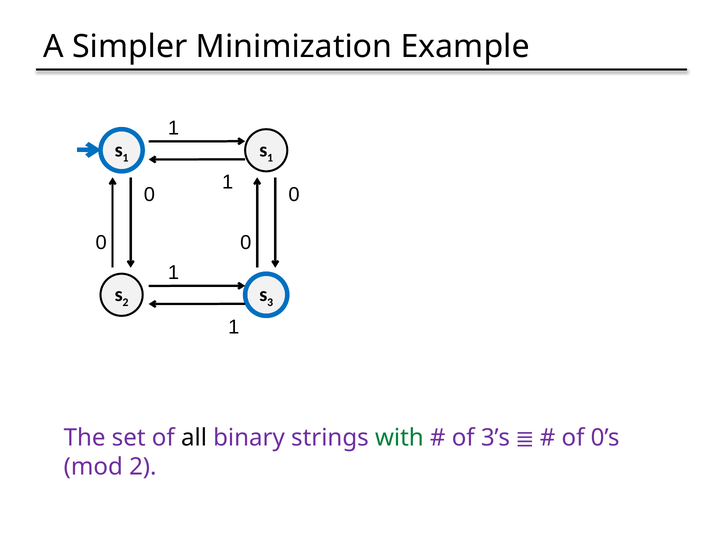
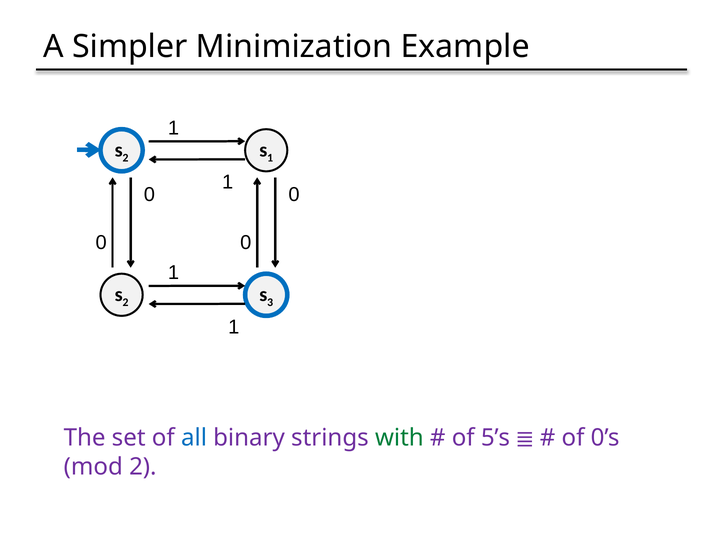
1: 1 -> 2 (126, 158)
all colour: black -> blue (194, 438)
3’s: 3’s -> 5’s (495, 438)
